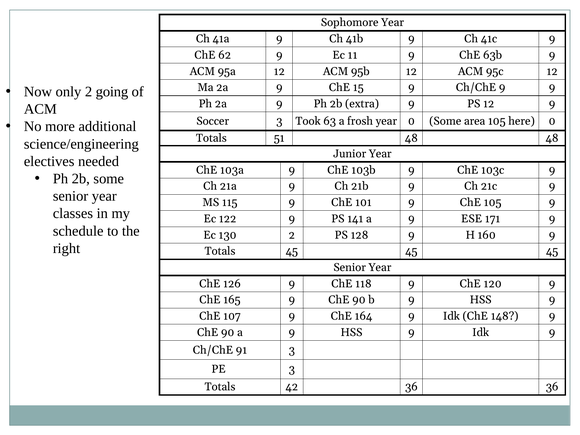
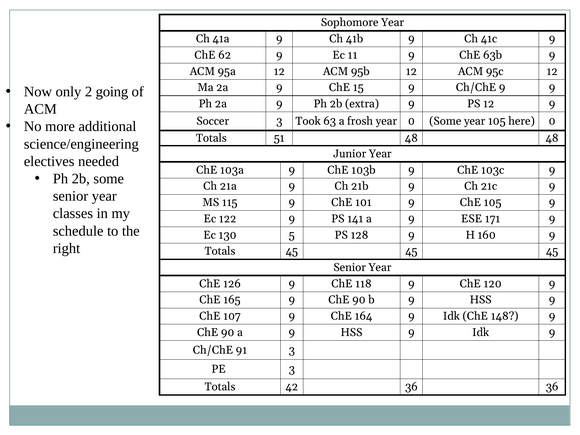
Some area: area -> year (475, 121)
130 2: 2 -> 5 (292, 235)
